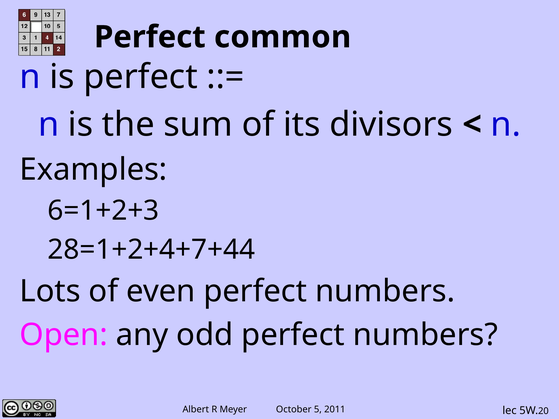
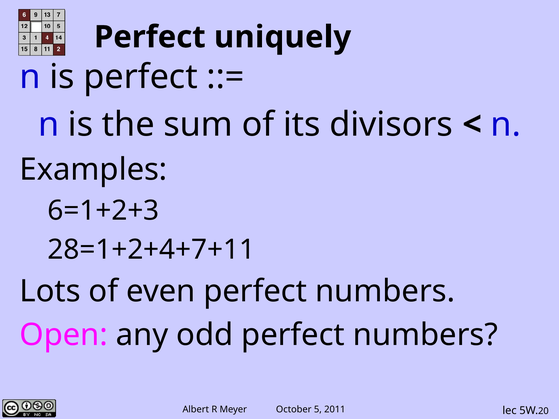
common: common -> uniquely (283, 37)
28=1+2+4+7+44: 28=1+2+4+7+44 -> 28=1+2+4+7+11 (151, 250)
